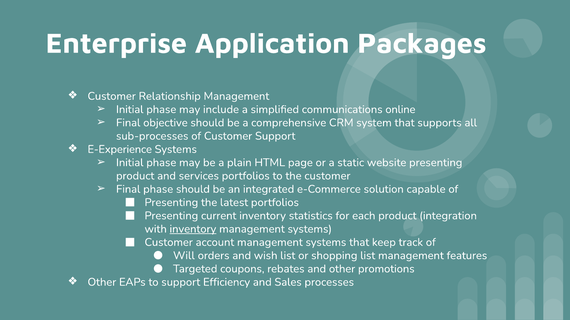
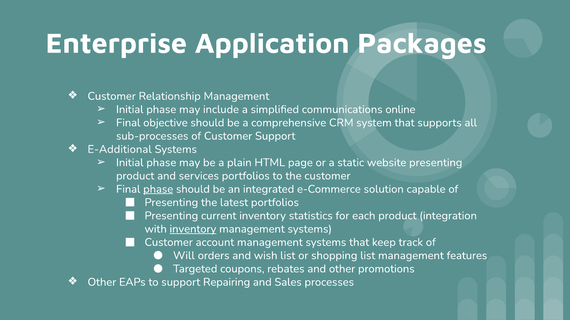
E-Experience: E-Experience -> E-Additional (120, 150)
phase underline: none -> present (158, 189)
Efficiency: Efficiency -> Repairing (227, 283)
